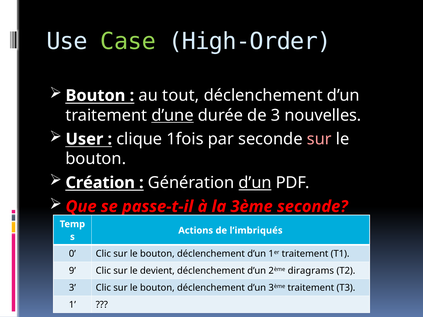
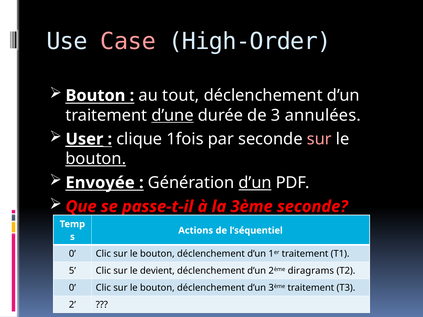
Case colour: light green -> pink (128, 42)
nouvelles: nouvelles -> annulées (323, 115)
User underline: none -> present (84, 139)
bouton underline: none -> present (96, 159)
Création: Création -> Envoyée (100, 183)
l’imbriqués: l’imbriqués -> l’séquentiel (256, 231)
9: 9 -> 5 (72, 271)
3: 3 -> 0 (72, 288)
1: 1 -> 2 (72, 305)
